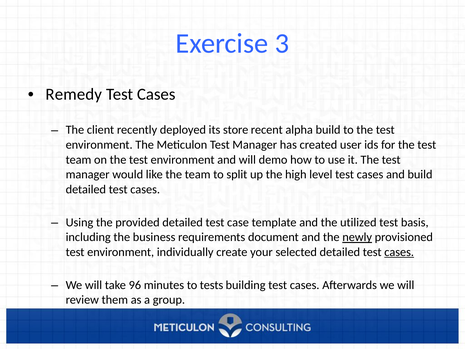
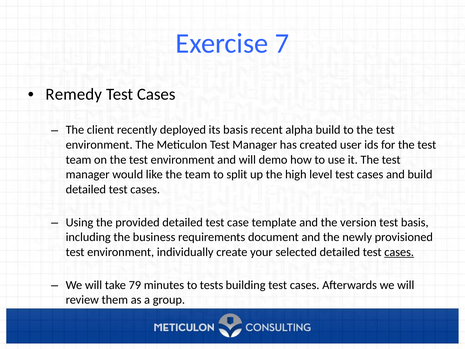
3: 3 -> 7 (282, 43)
its store: store -> basis (236, 130)
utilized: utilized -> version (358, 222)
newly underline: present -> none (357, 237)
96: 96 -> 79 (135, 285)
